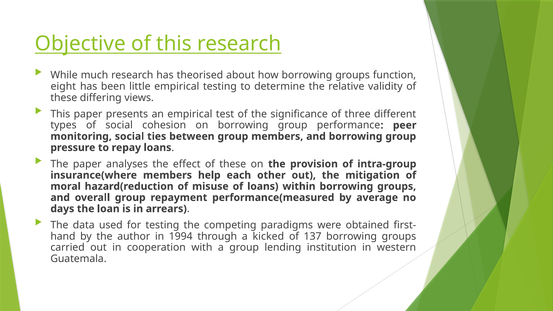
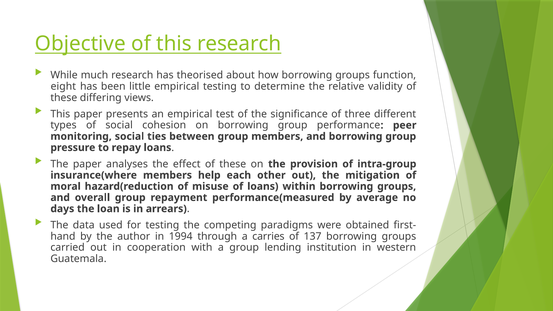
kicked: kicked -> carries (268, 236)
